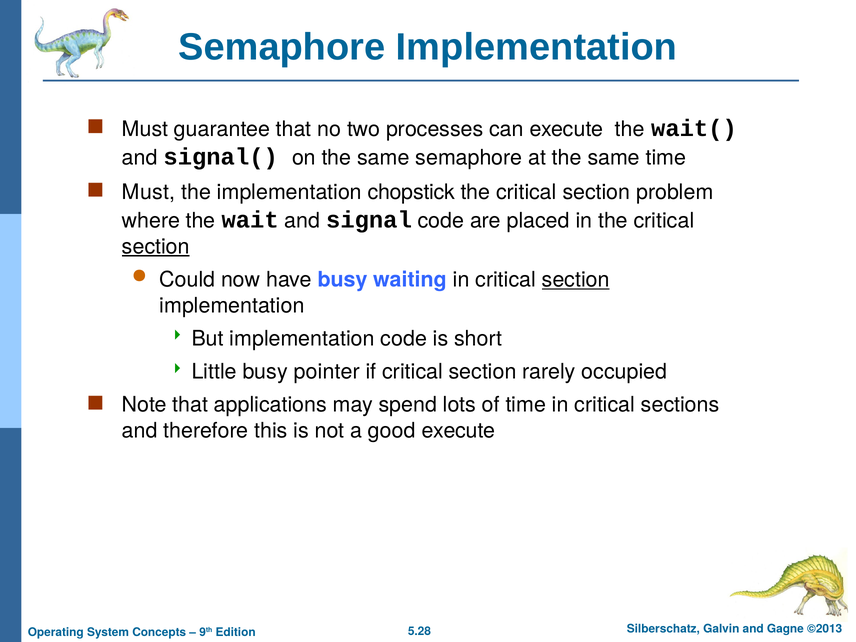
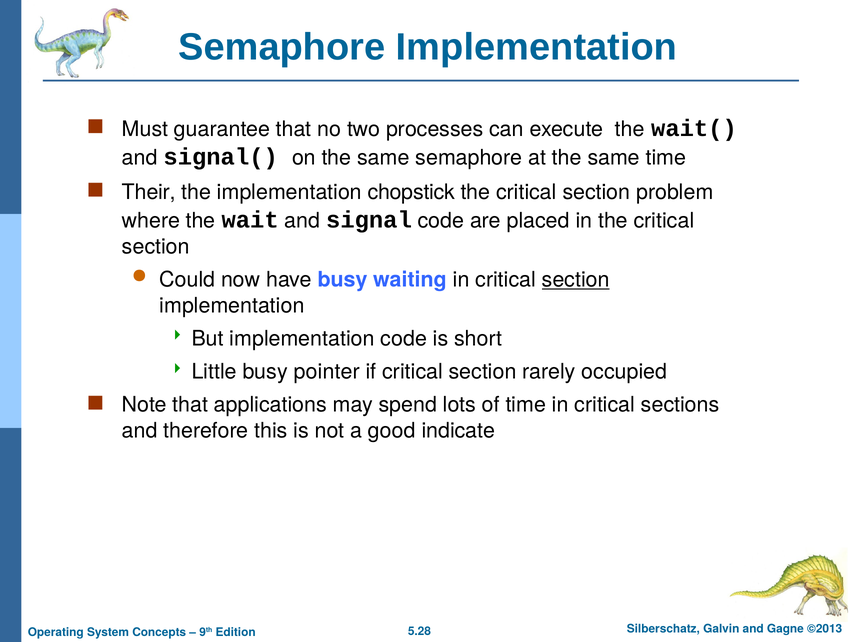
Must: Must -> Their (149, 192)
section underline: present -> none (156, 247)
good execute: execute -> indicate (458, 431)
